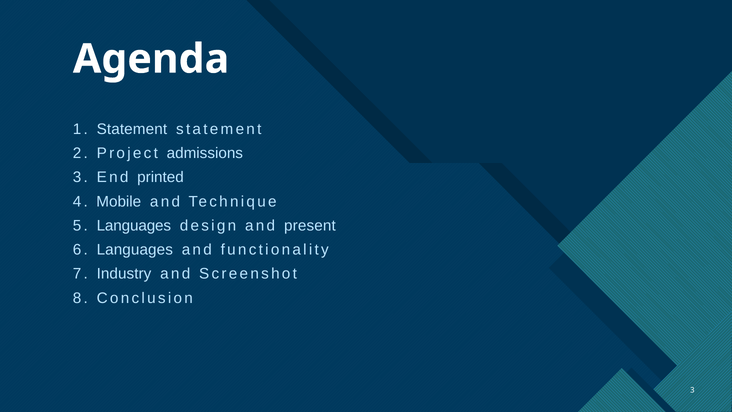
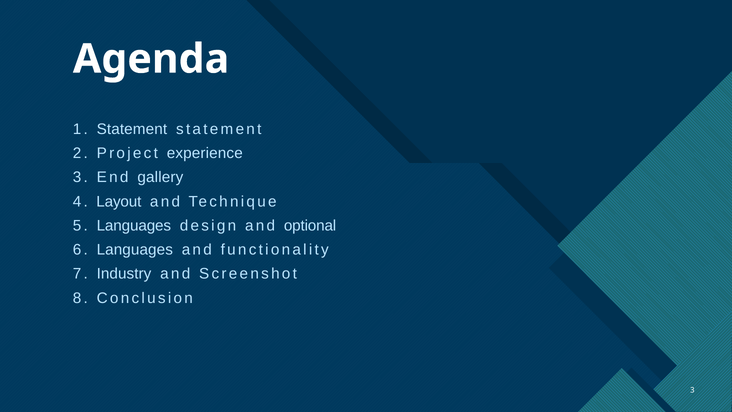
admissions: admissions -> experience (205, 153)
printed: printed -> gallery (160, 177)
Mobile: Mobile -> Layout (119, 201)
present: present -> optional (310, 226)
